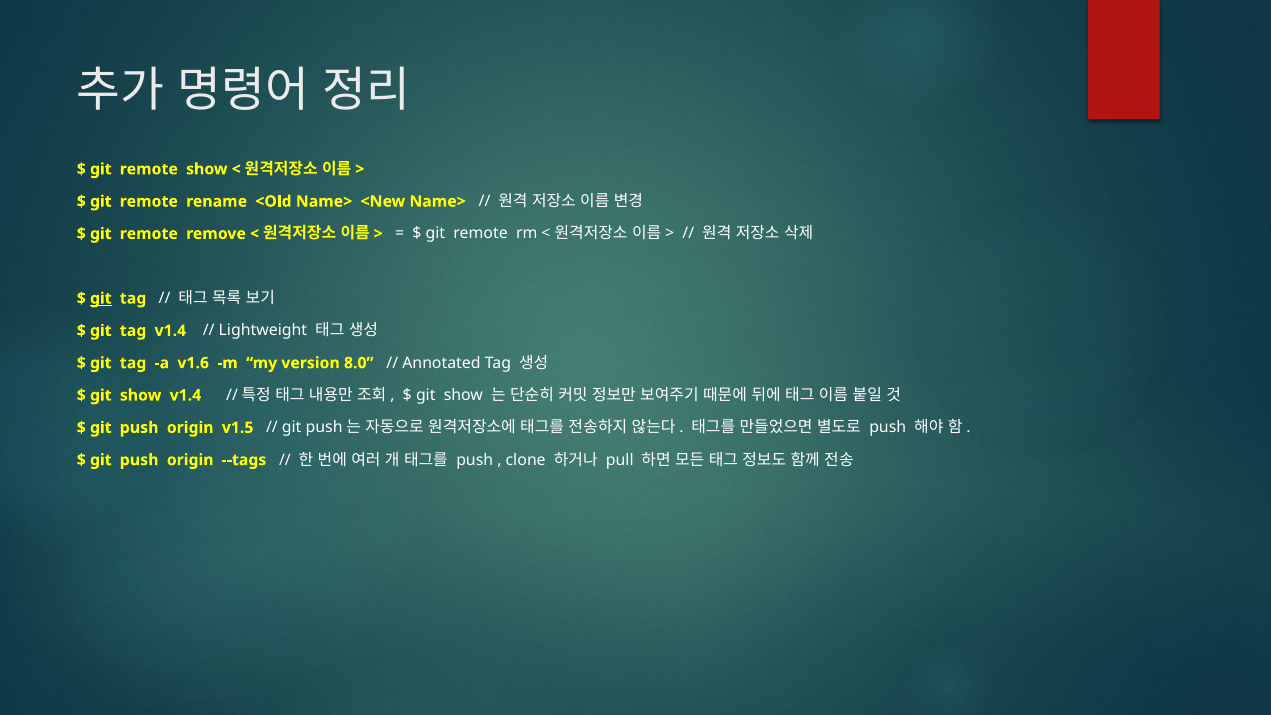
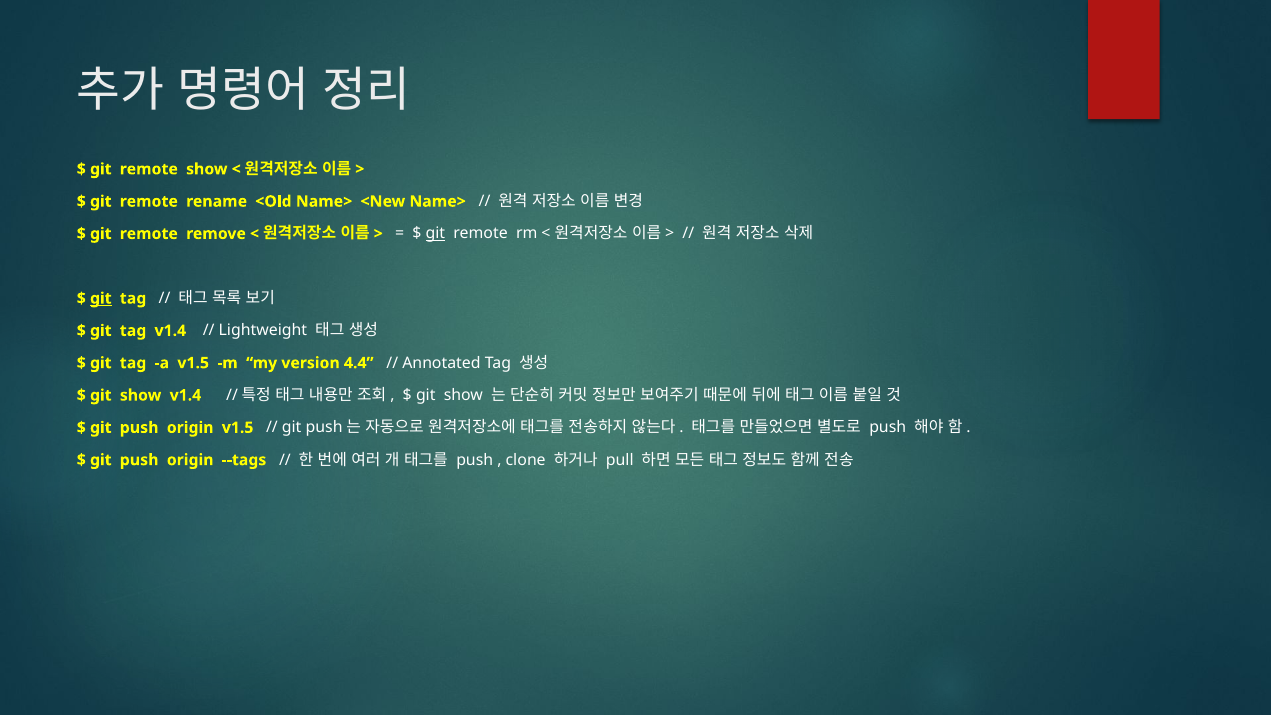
git underline: none -> present (435, 234)
a v1.6: v1.6 -> v1.5 (193, 363)
8.0: 8.0 -> 4.4 (359, 363)
